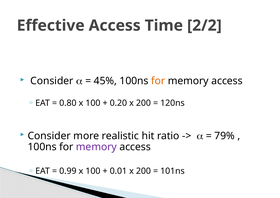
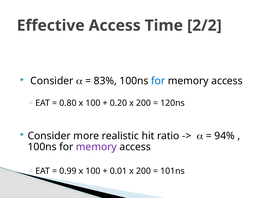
45%: 45% -> 83% (105, 81)
for colour: orange -> blue (158, 81)
79%: 79% -> 94% (225, 136)
